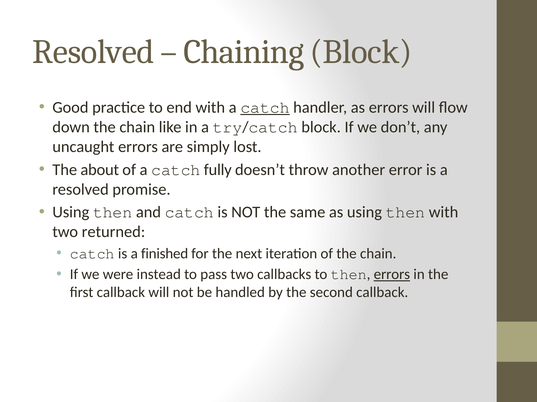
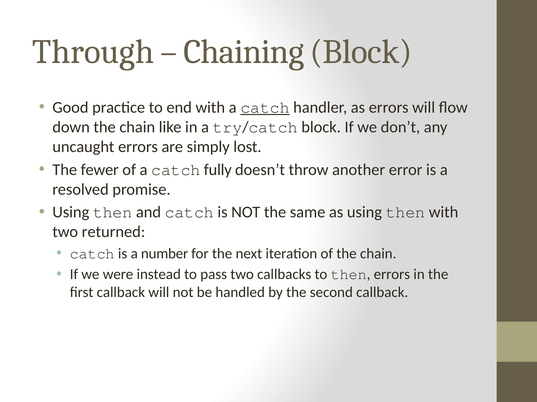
Resolved: Resolved -> Through (93, 52)
about: about -> fewer (100, 170)
finished: finished -> number (165, 254)
errors underline: present -> none (392, 275)
